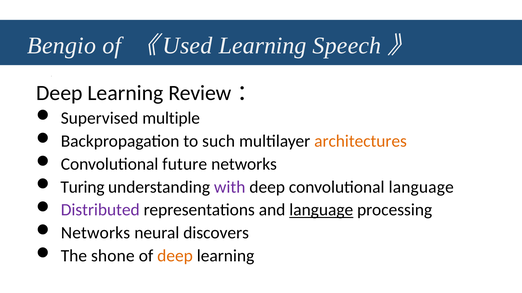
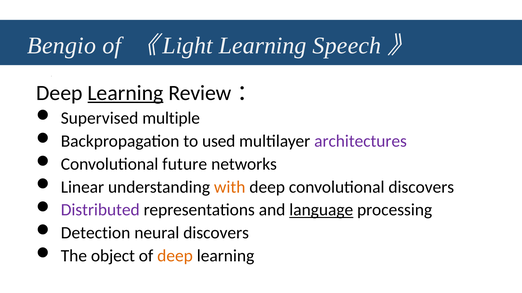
Used: Used -> Light (188, 46)
Learning underline: none -> present (125, 93)
such: such -> used (219, 141)
architectures colour: orange -> purple (361, 141)
Turing: Turing -> Linear (82, 187)
with colour: purple -> orange (230, 187)
convolutional language: language -> discovers (421, 187)
Networks: Networks -> Detection (96, 233)
shone: shone -> object (113, 256)
